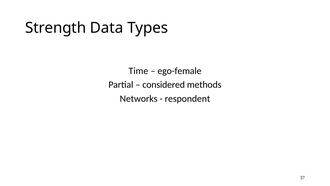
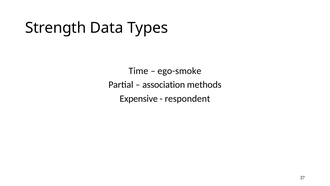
ego-female: ego-female -> ego-smoke (179, 71)
considered: considered -> association (164, 85)
Networks: Networks -> Expensive (139, 98)
